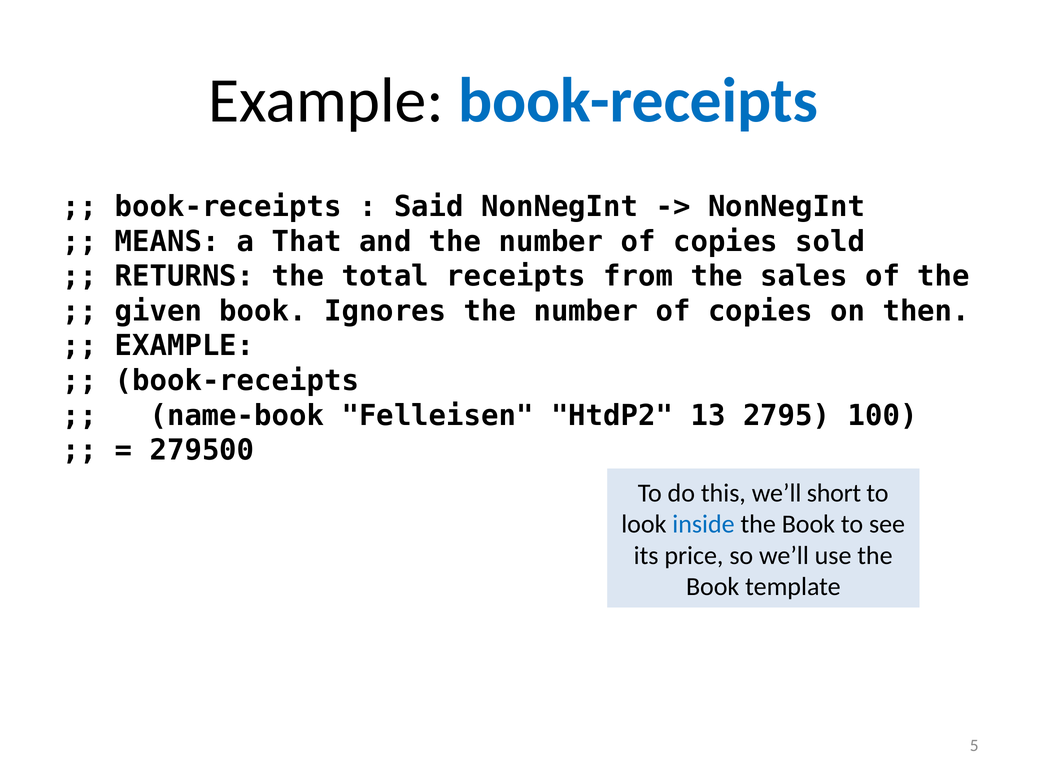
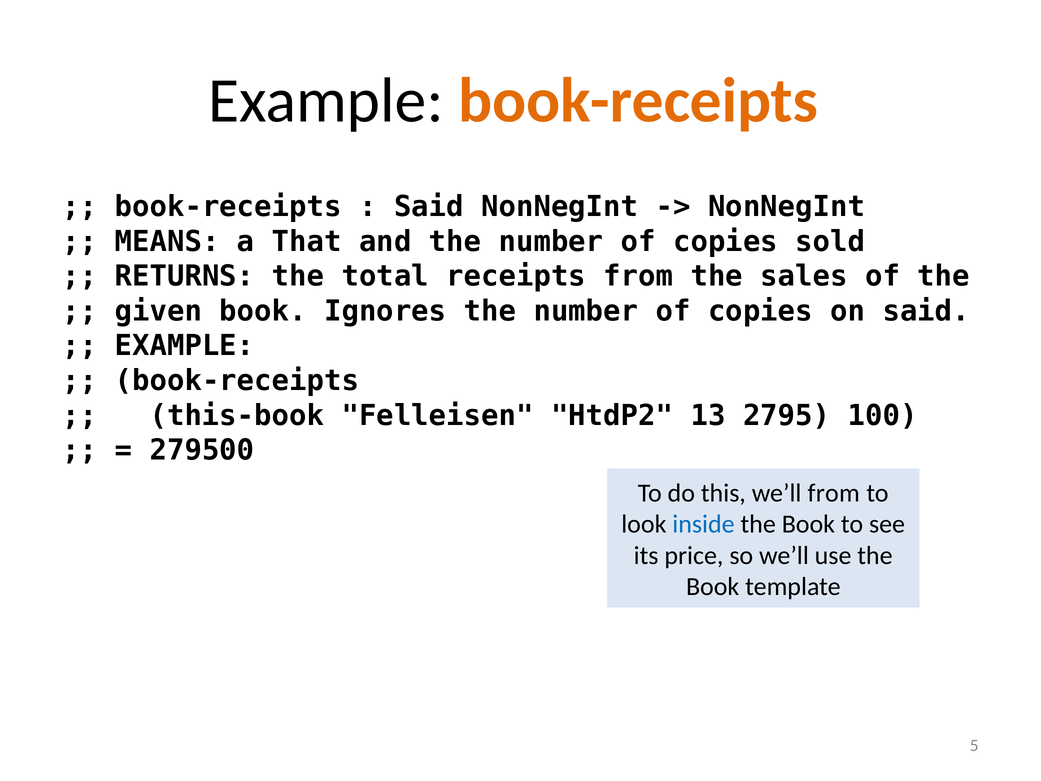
book-receipts colour: blue -> orange (638, 101)
on then: then -> said (926, 311)
name-book: name-book -> this-book (237, 415)
we’ll short: short -> from (834, 493)
